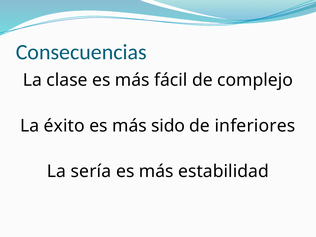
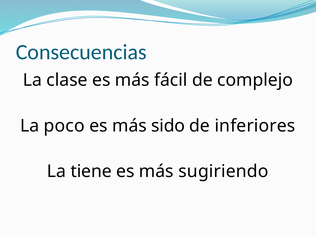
éxito: éxito -> poco (64, 126)
sería: sería -> tiene (91, 171)
estabilidad: estabilidad -> sugiriendo (223, 171)
